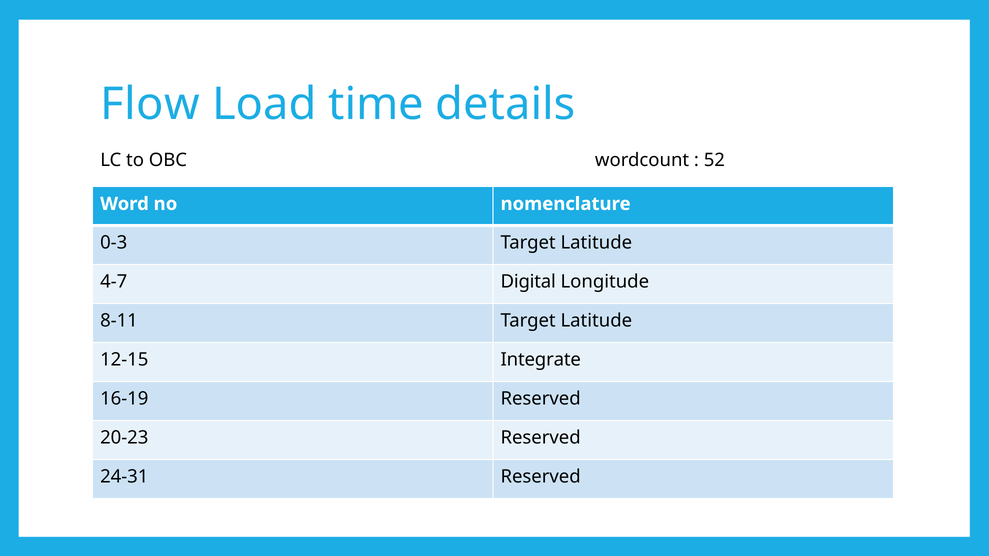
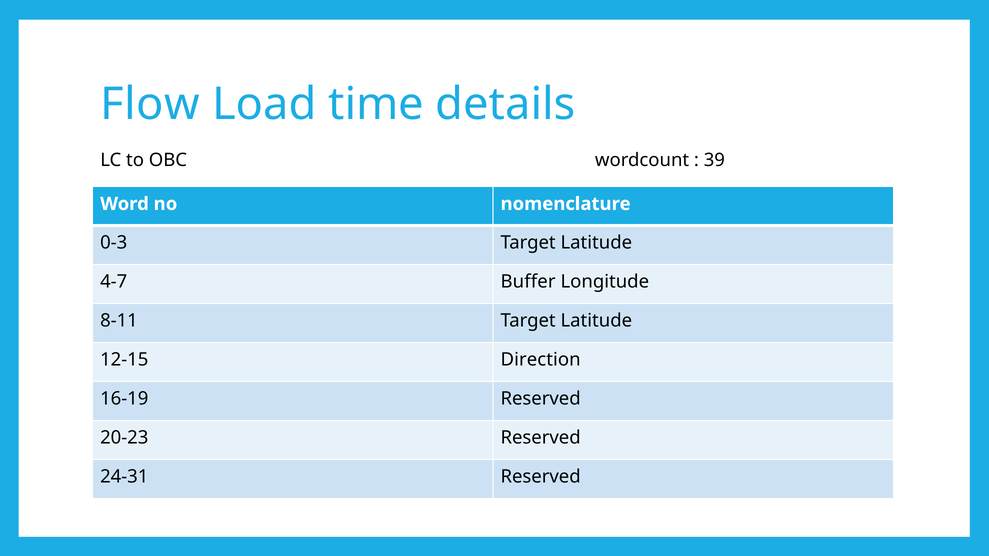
52: 52 -> 39 (714, 160)
Digital: Digital -> Buffer (528, 282)
Integrate: Integrate -> Direction (541, 360)
